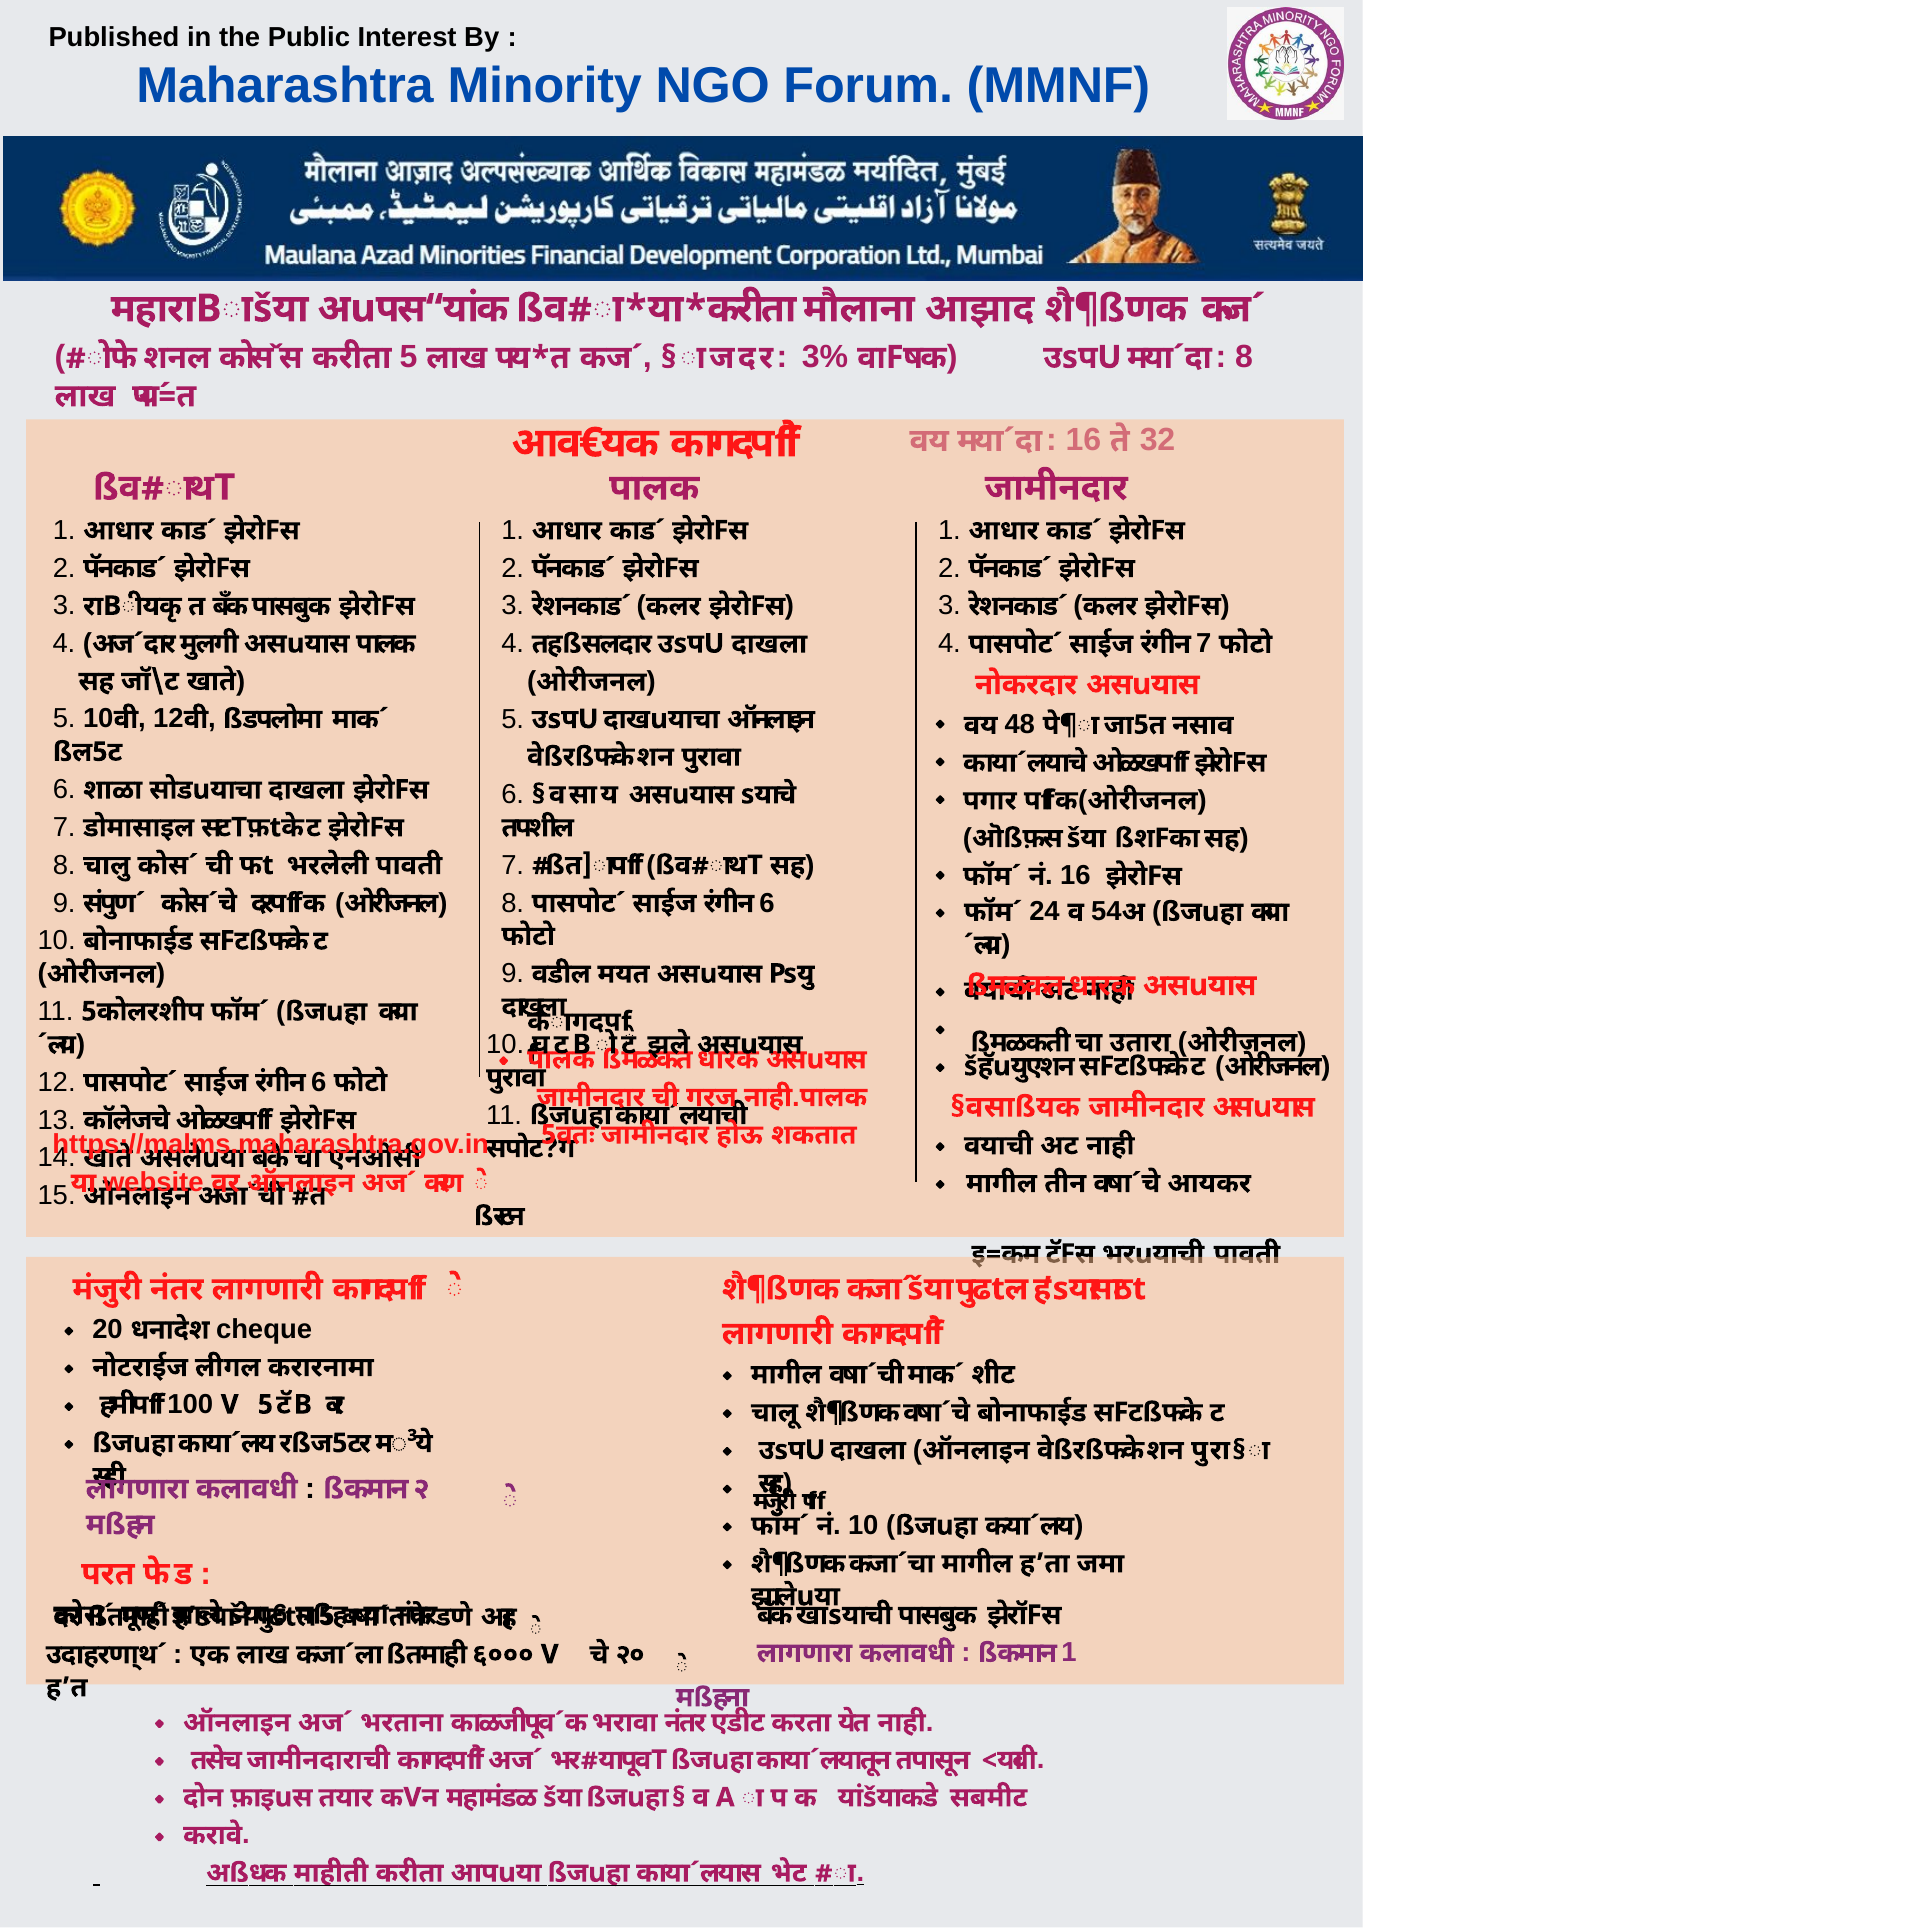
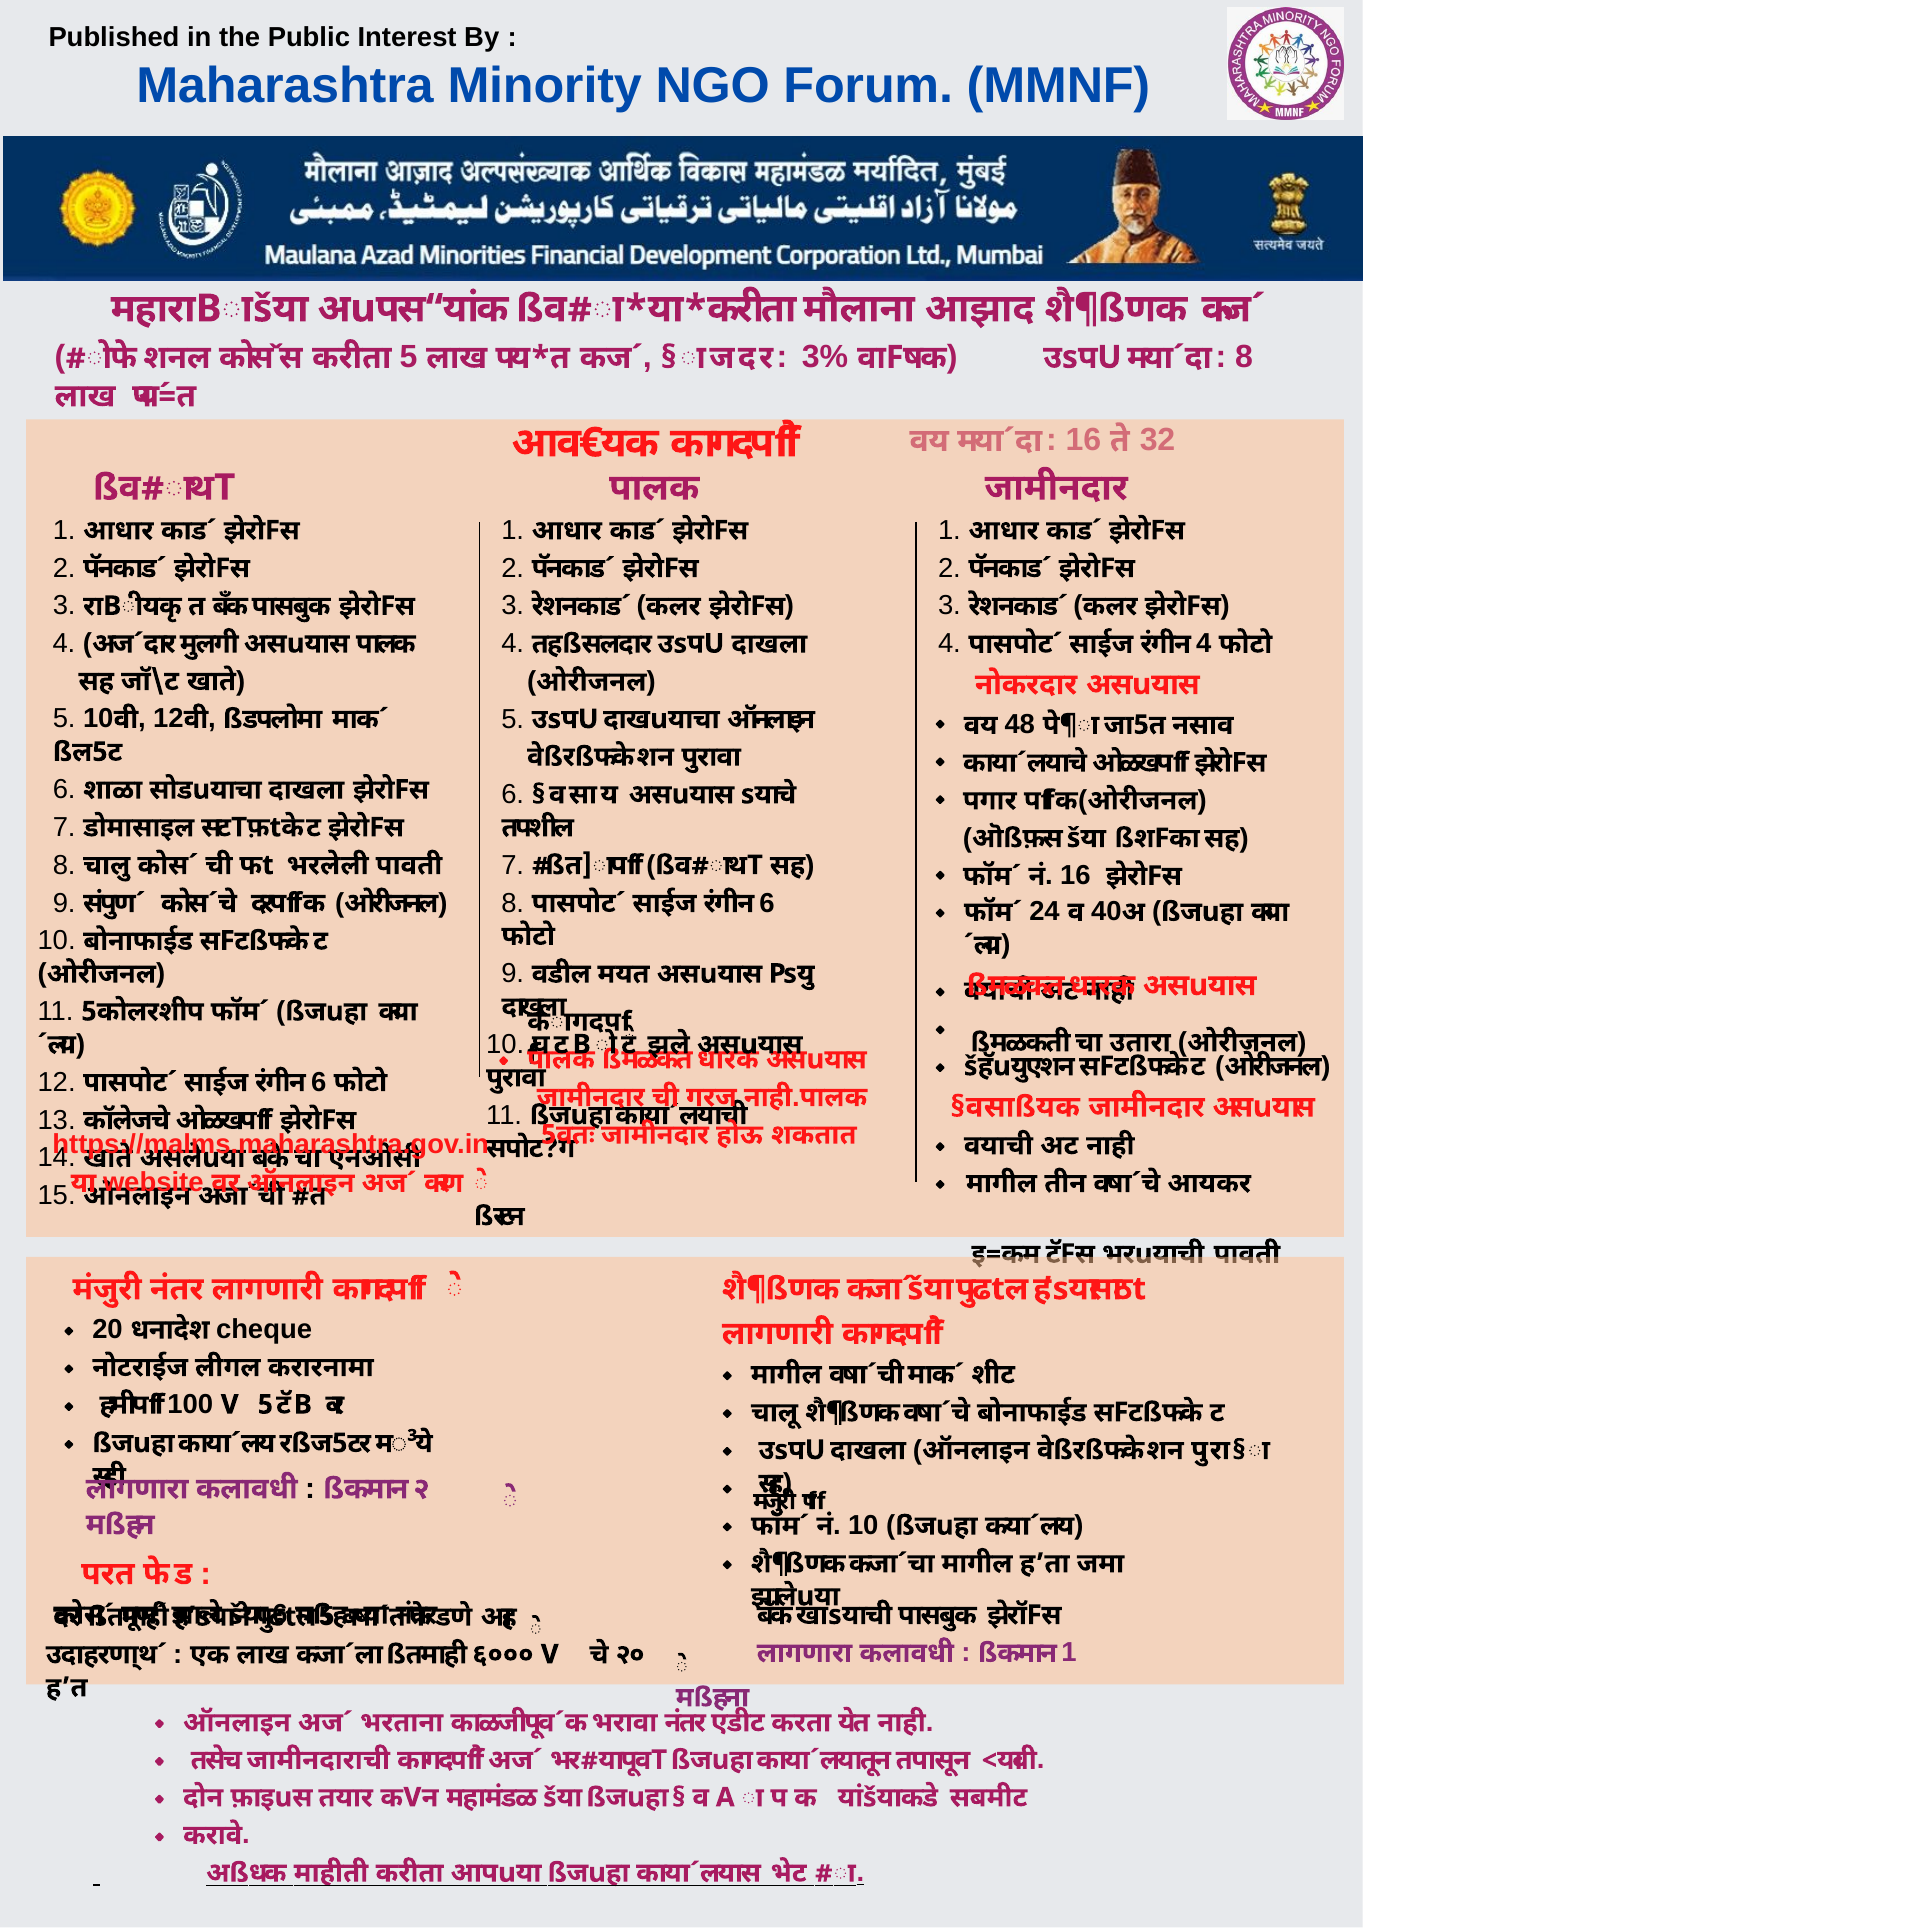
7: 7 -> 4 (1204, 644)
54: 54 -> 40 (1106, 912)
